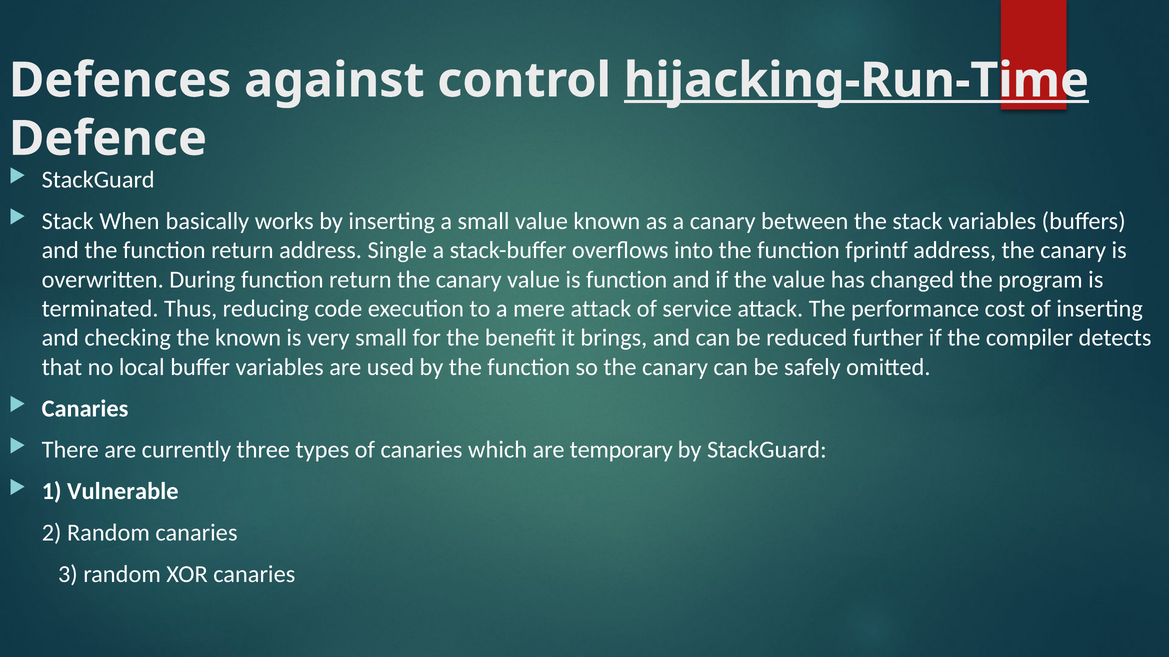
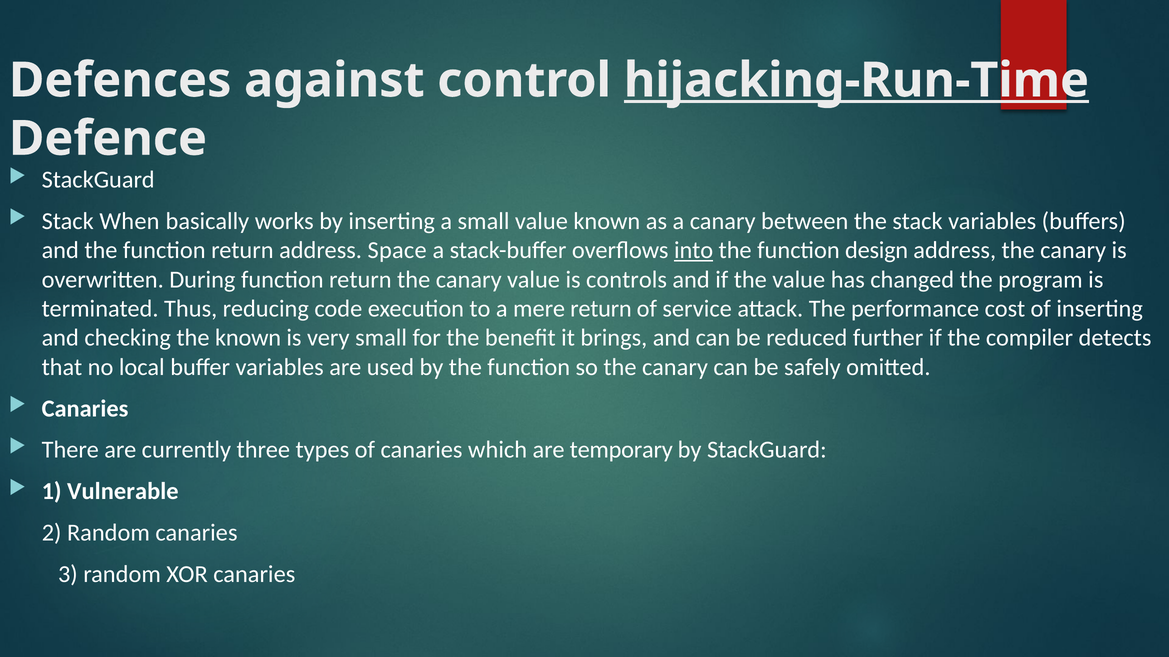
Single: Single -> Space (397, 251)
into underline: none -> present (694, 251)
fprintf: fprintf -> design (877, 251)
is function: function -> controls (627, 280)
mere attack: attack -> return (601, 309)
